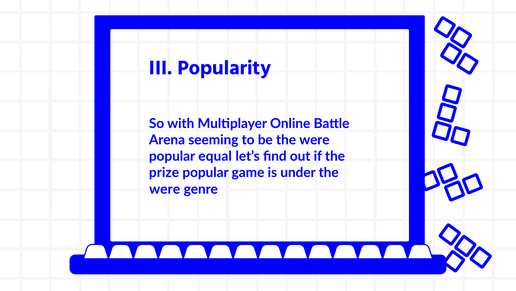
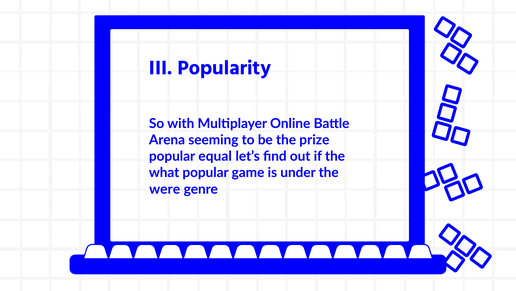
be the were: were -> prize (314, 140)
prize: prize -> what (164, 172)
